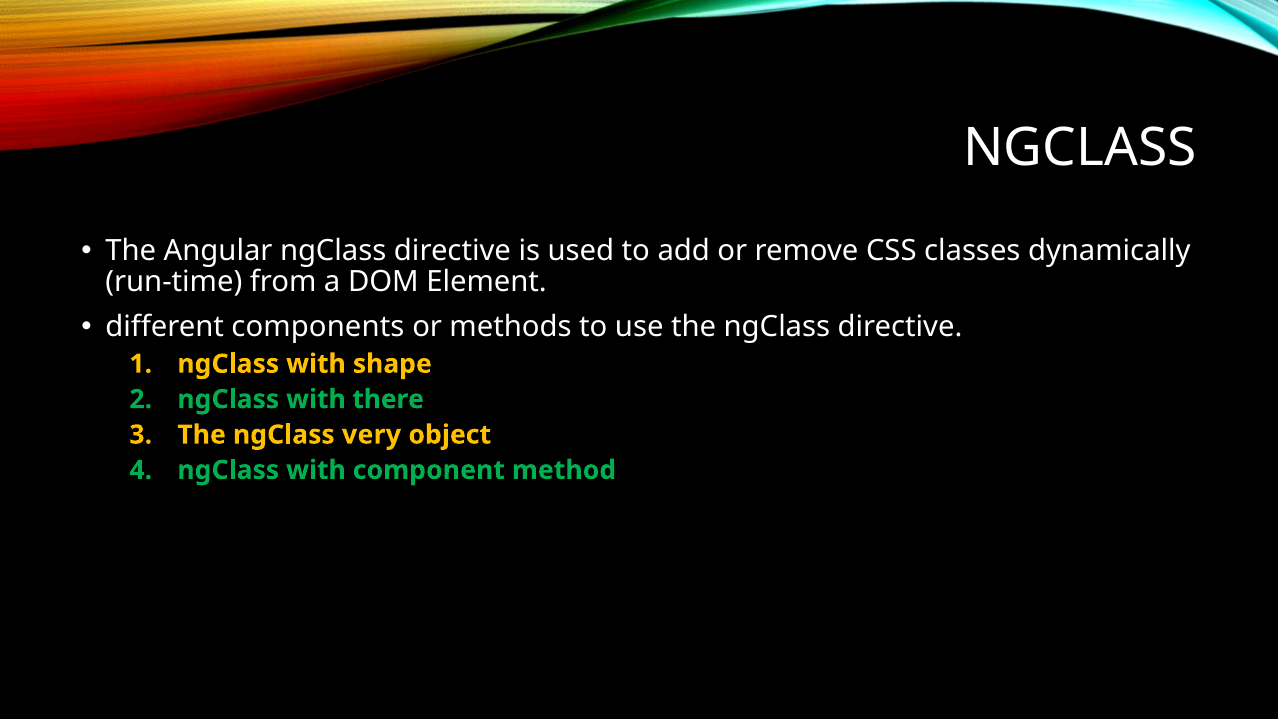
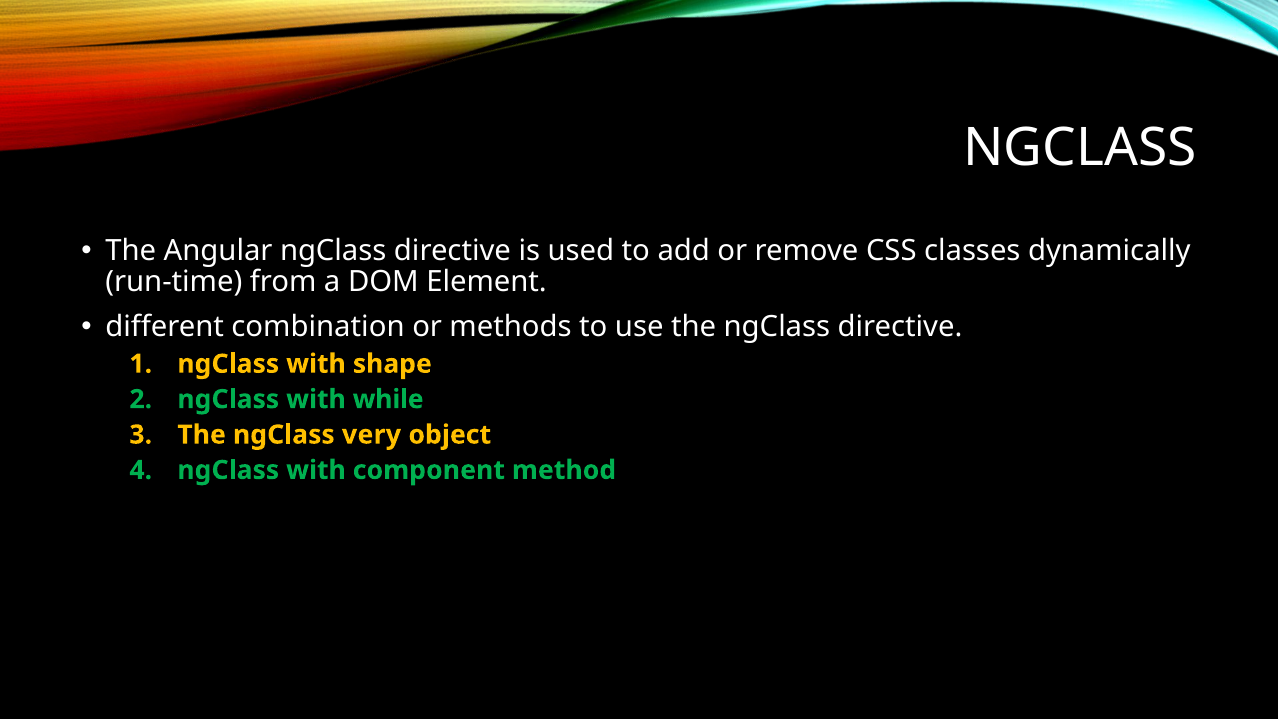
components: components -> combination (318, 327)
there: there -> while (388, 399)
